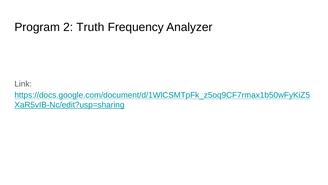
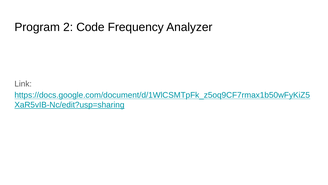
Truth: Truth -> Code (90, 27)
